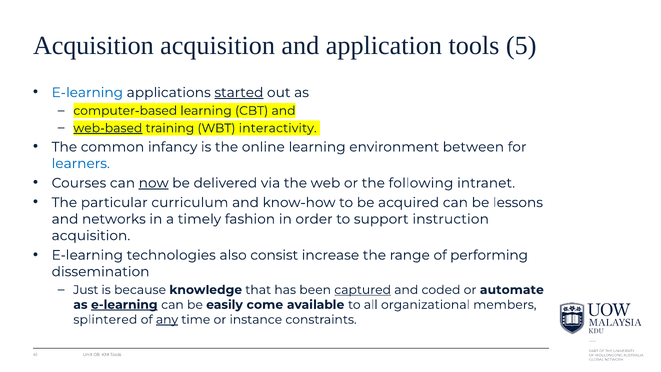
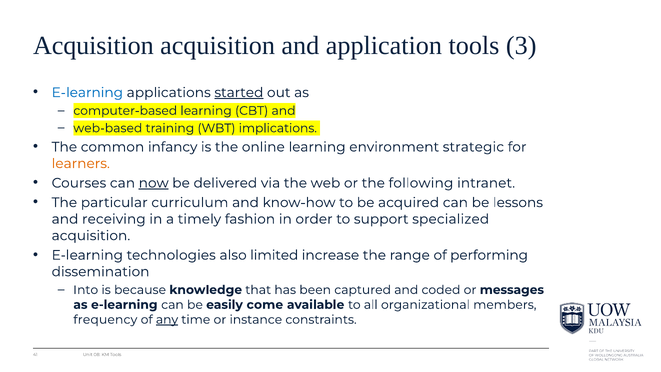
5: 5 -> 3 (521, 46)
web-based underline: present -> none (108, 128)
interactivity: interactivity -> implications (278, 128)
between: between -> strategic (473, 147)
learners colour: blue -> orange (81, 163)
networks: networks -> receiving (114, 219)
instruction: instruction -> specialized (451, 219)
consist: consist -> limited (274, 255)
Just: Just -> Into (86, 290)
captured underline: present -> none (363, 290)
automate: automate -> messages (512, 290)
e-learning underline: present -> none (124, 305)
splintered: splintered -> frequency (105, 319)
